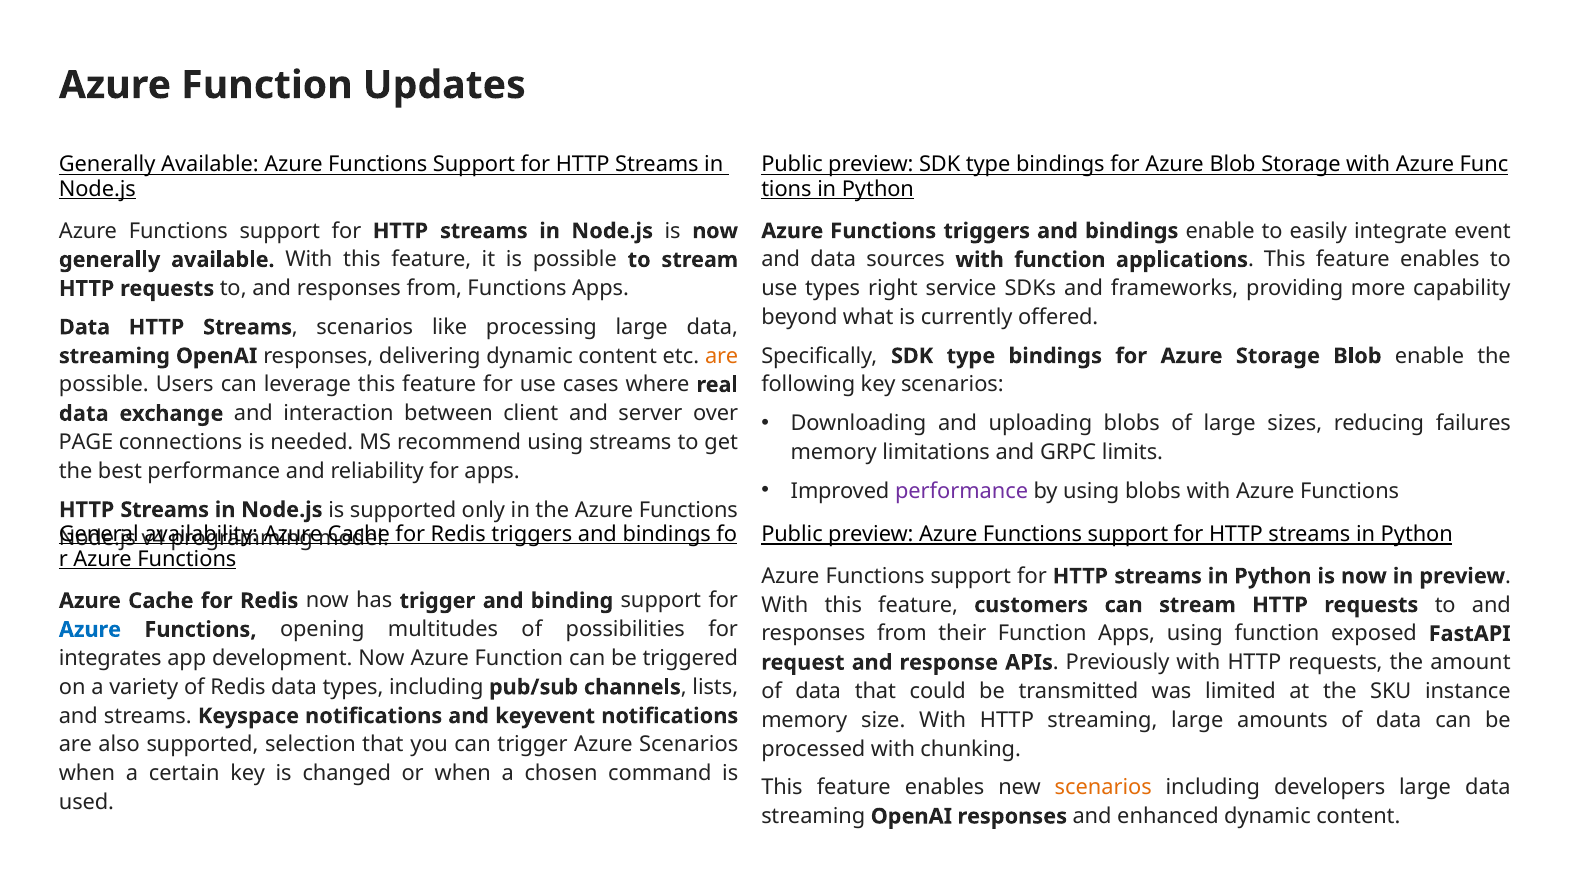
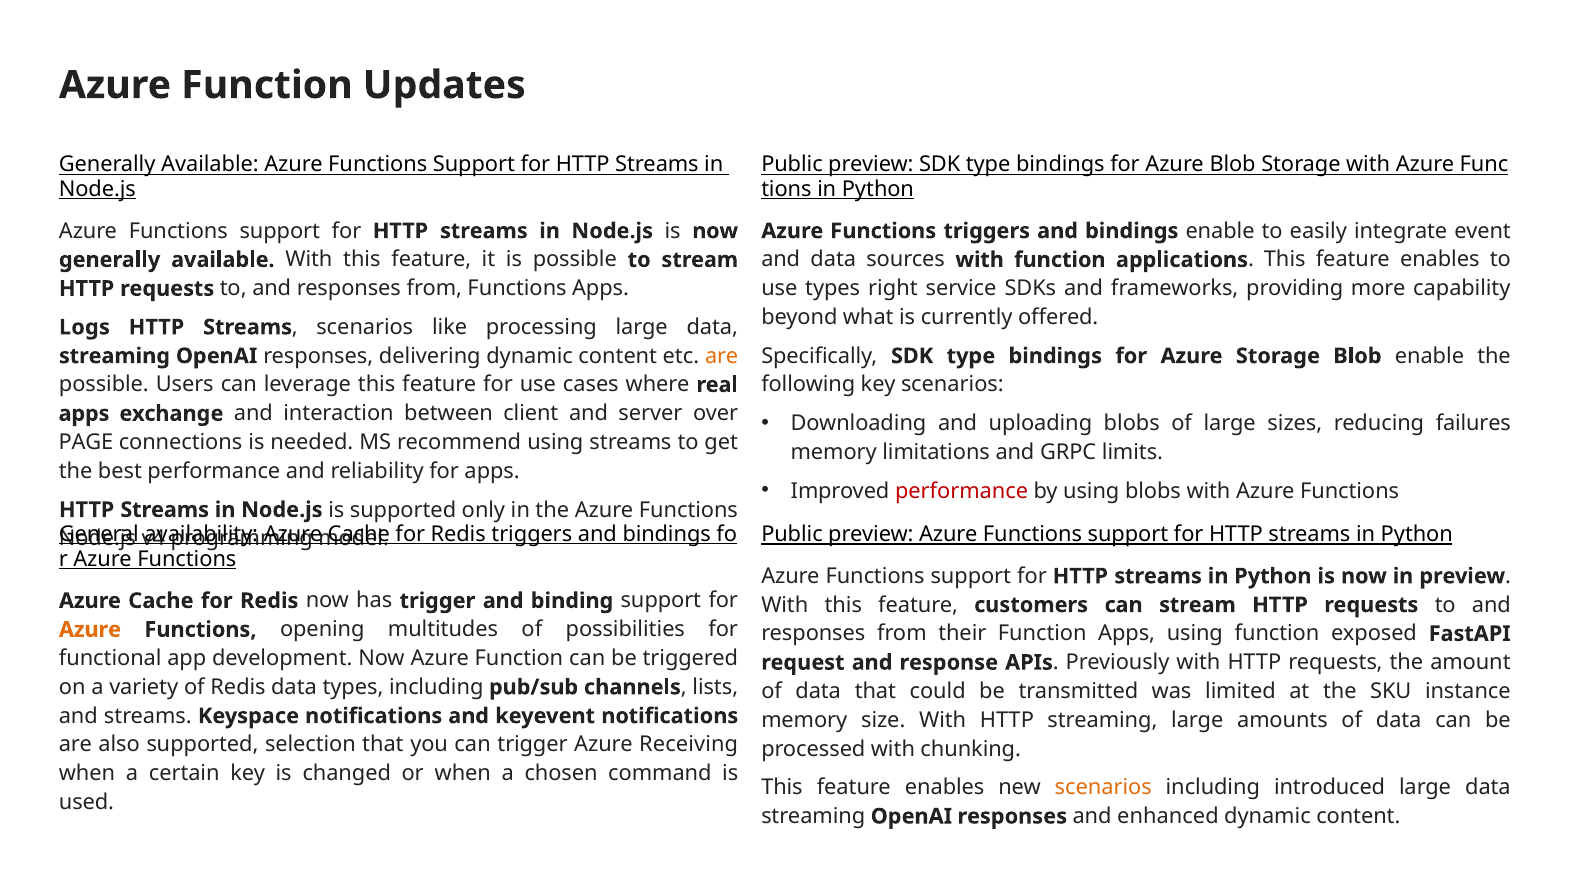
Data: Data -> Logs (84, 327)
data: data -> apps (84, 414)
performance colour: purple -> red (962, 491)
Azure colour: blue -> orange (90, 630)
integrates: integrates -> functional (110, 659)
Azure Scenarios: Scenarios -> Receiving (689, 745)
developers: developers -> introduced (1330, 788)
